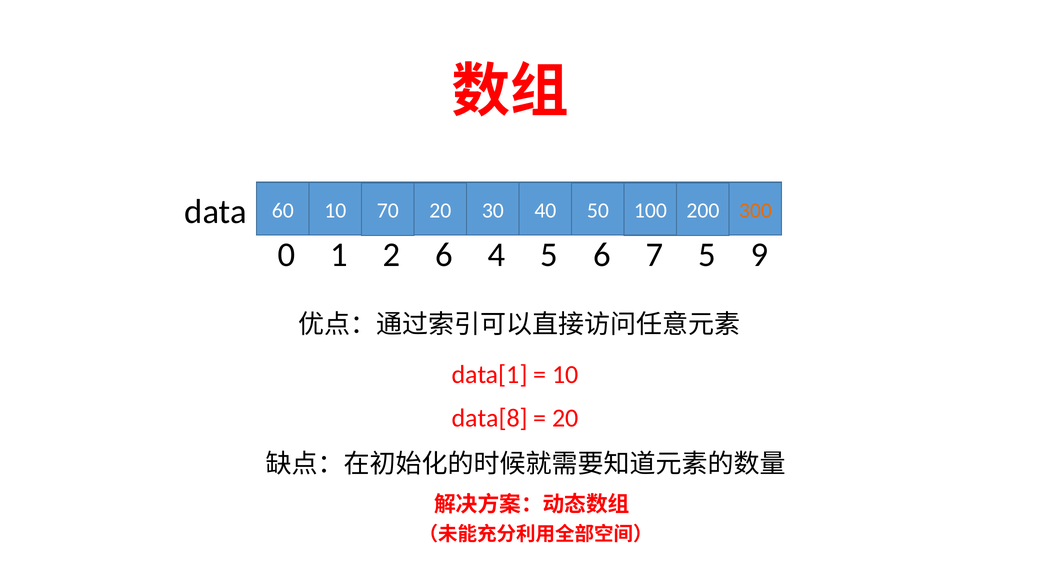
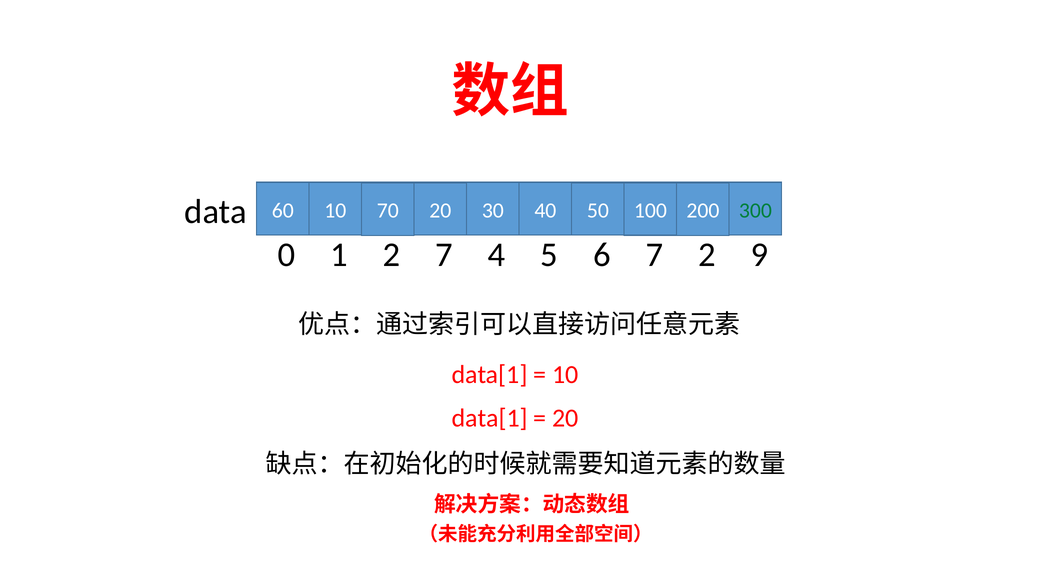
300 colour: orange -> green (755, 210)
2 6: 6 -> 7 (444, 255)
7 5: 5 -> 2 (707, 255)
data[8: data[8 -> data[1 (490, 418)
